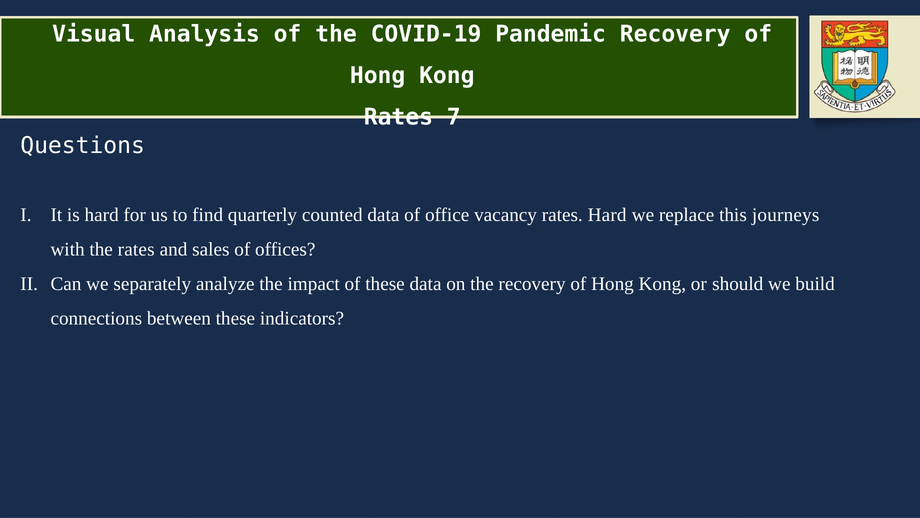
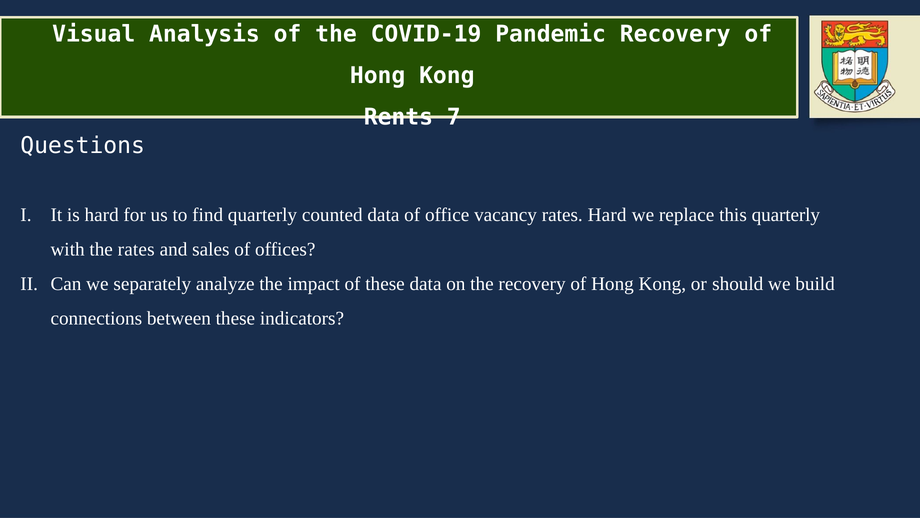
Rates: Rates -> Rents (398, 117)
this journeys: journeys -> quarterly (786, 214)
